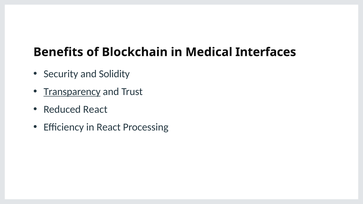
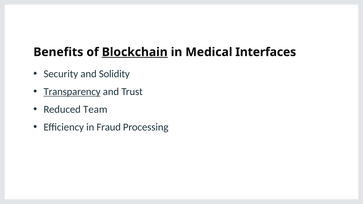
Blockchain underline: none -> present (135, 52)
Reduced React: React -> Team (95, 110)
in React: React -> Fraud (109, 127)
